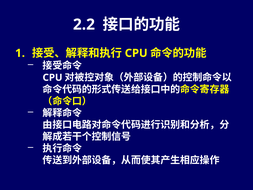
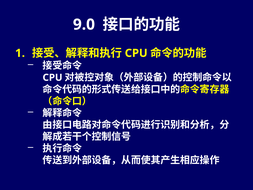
2.2: 2.2 -> 9.0 (84, 24)
